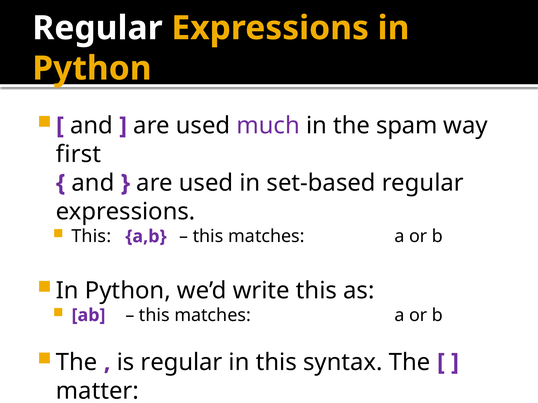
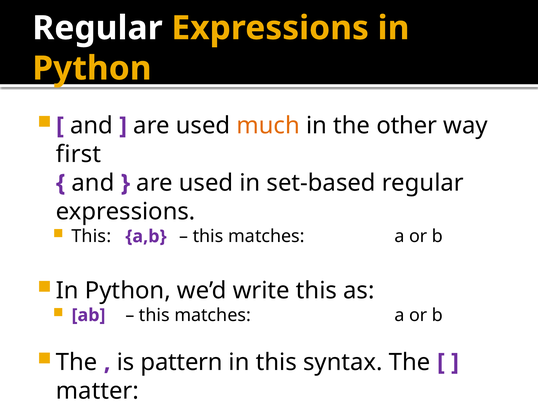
much colour: purple -> orange (268, 126)
spam: spam -> other (407, 126)
is regular: regular -> pattern (182, 363)
